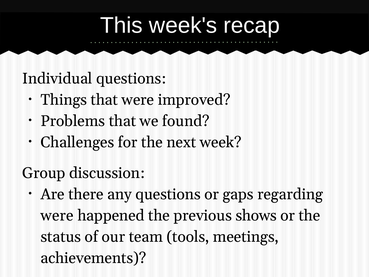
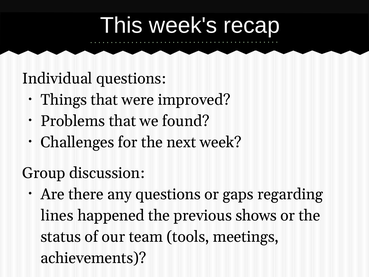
were: were -> lines (57, 215)
